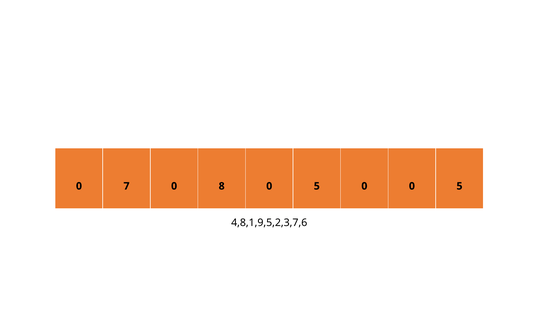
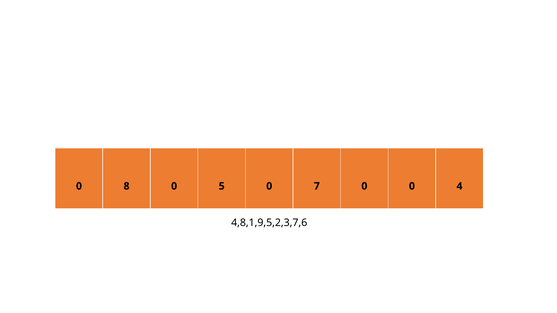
7: 7 -> 8 (127, 186)
8: 8 -> 5 (222, 186)
5: 5 -> 7 (317, 186)
0 0 5: 5 -> 4 (459, 186)
